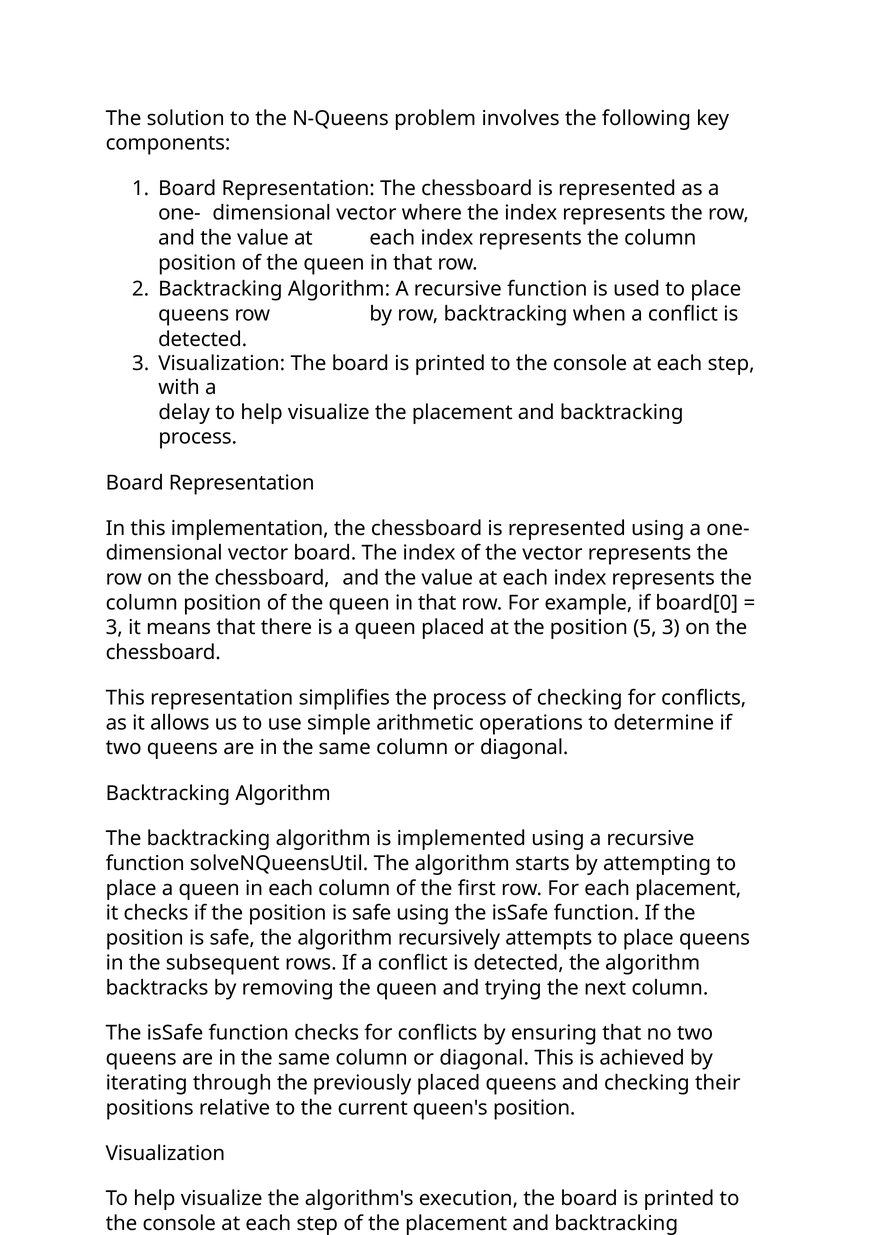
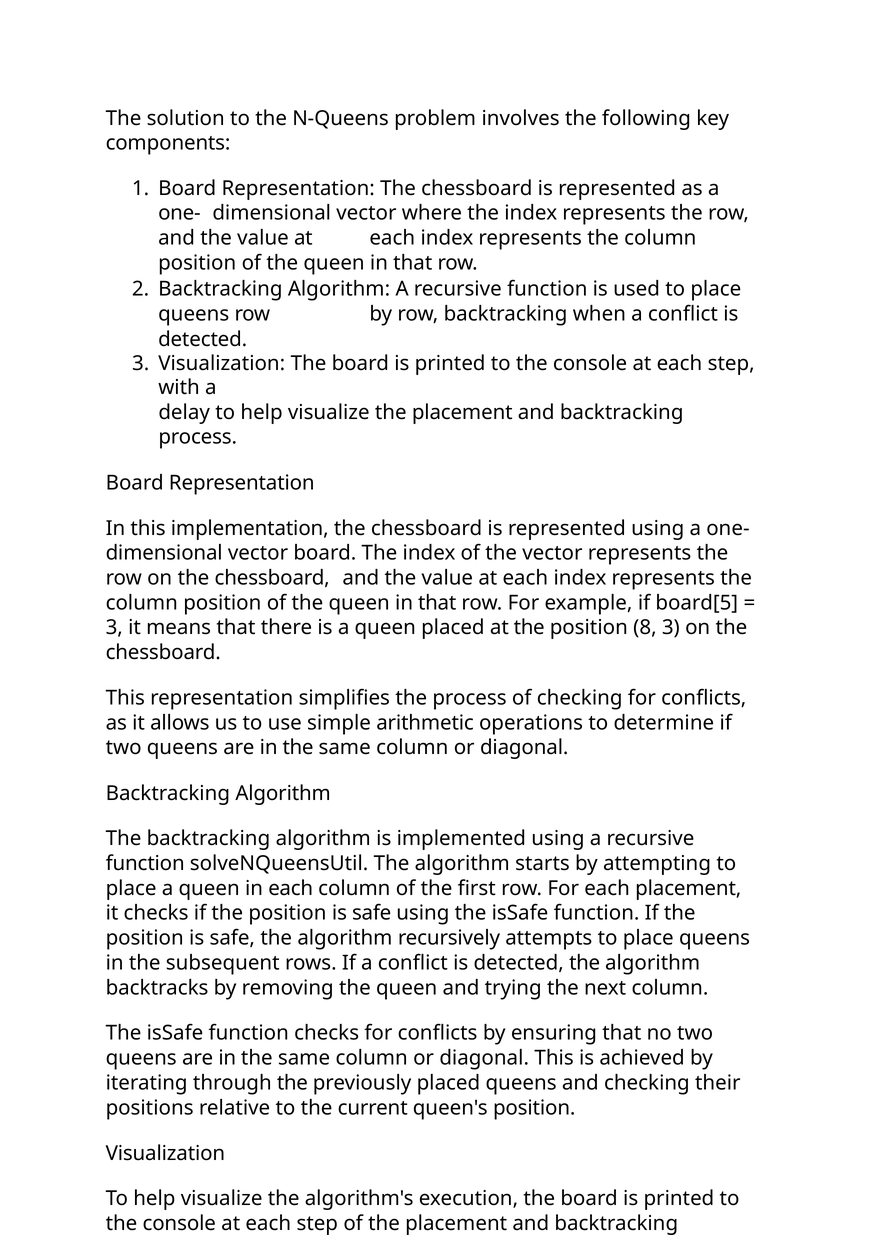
board[0: board[0 -> board[5 (697, 603)
5: 5 -> 8 (645, 628)
